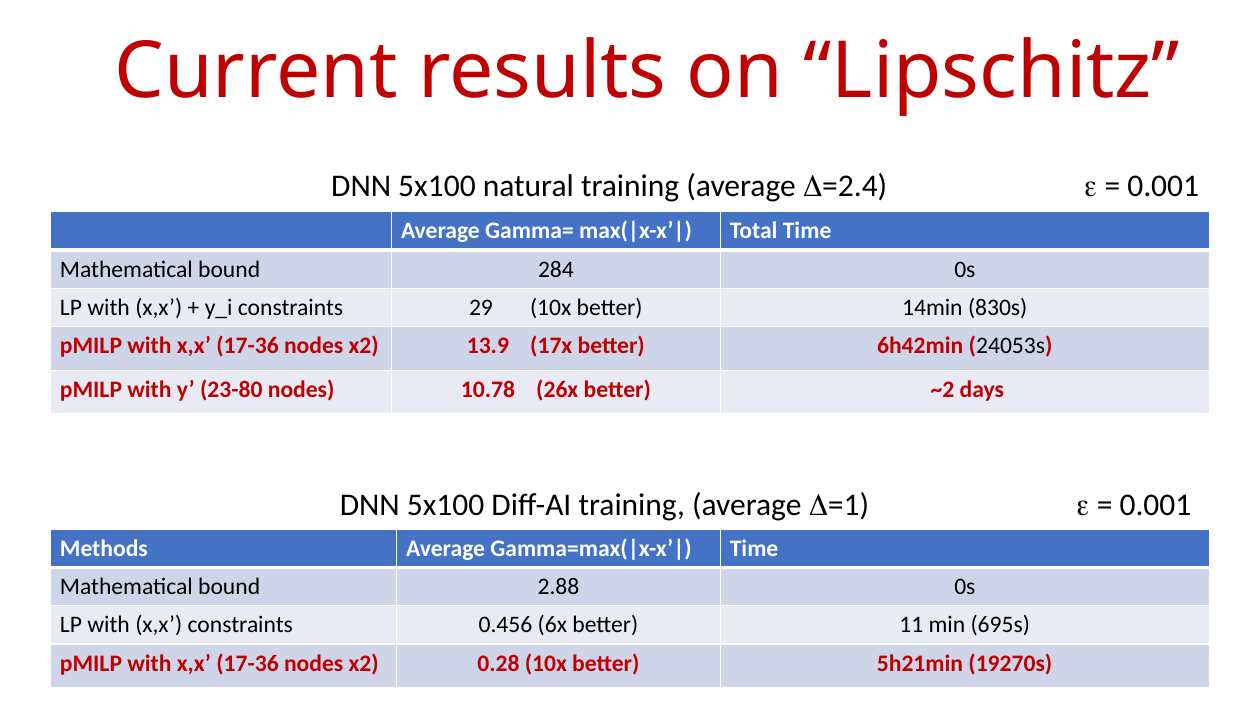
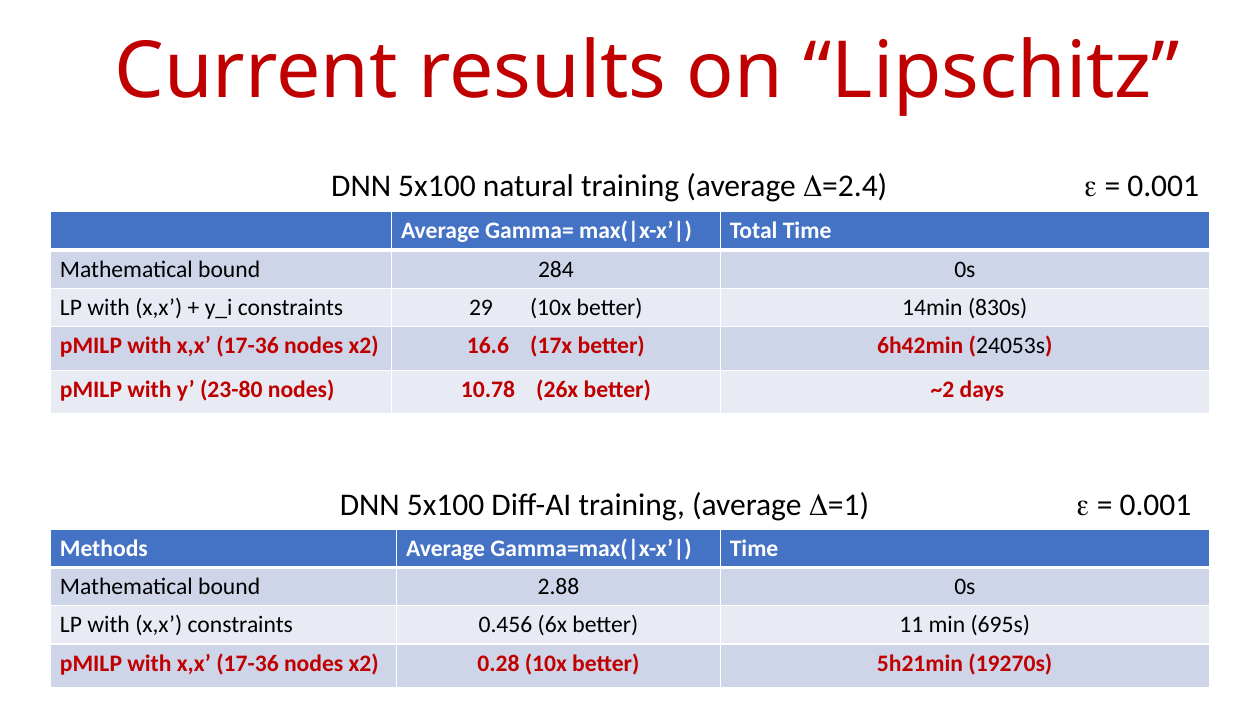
13.9: 13.9 -> 16.6 (488, 346)
